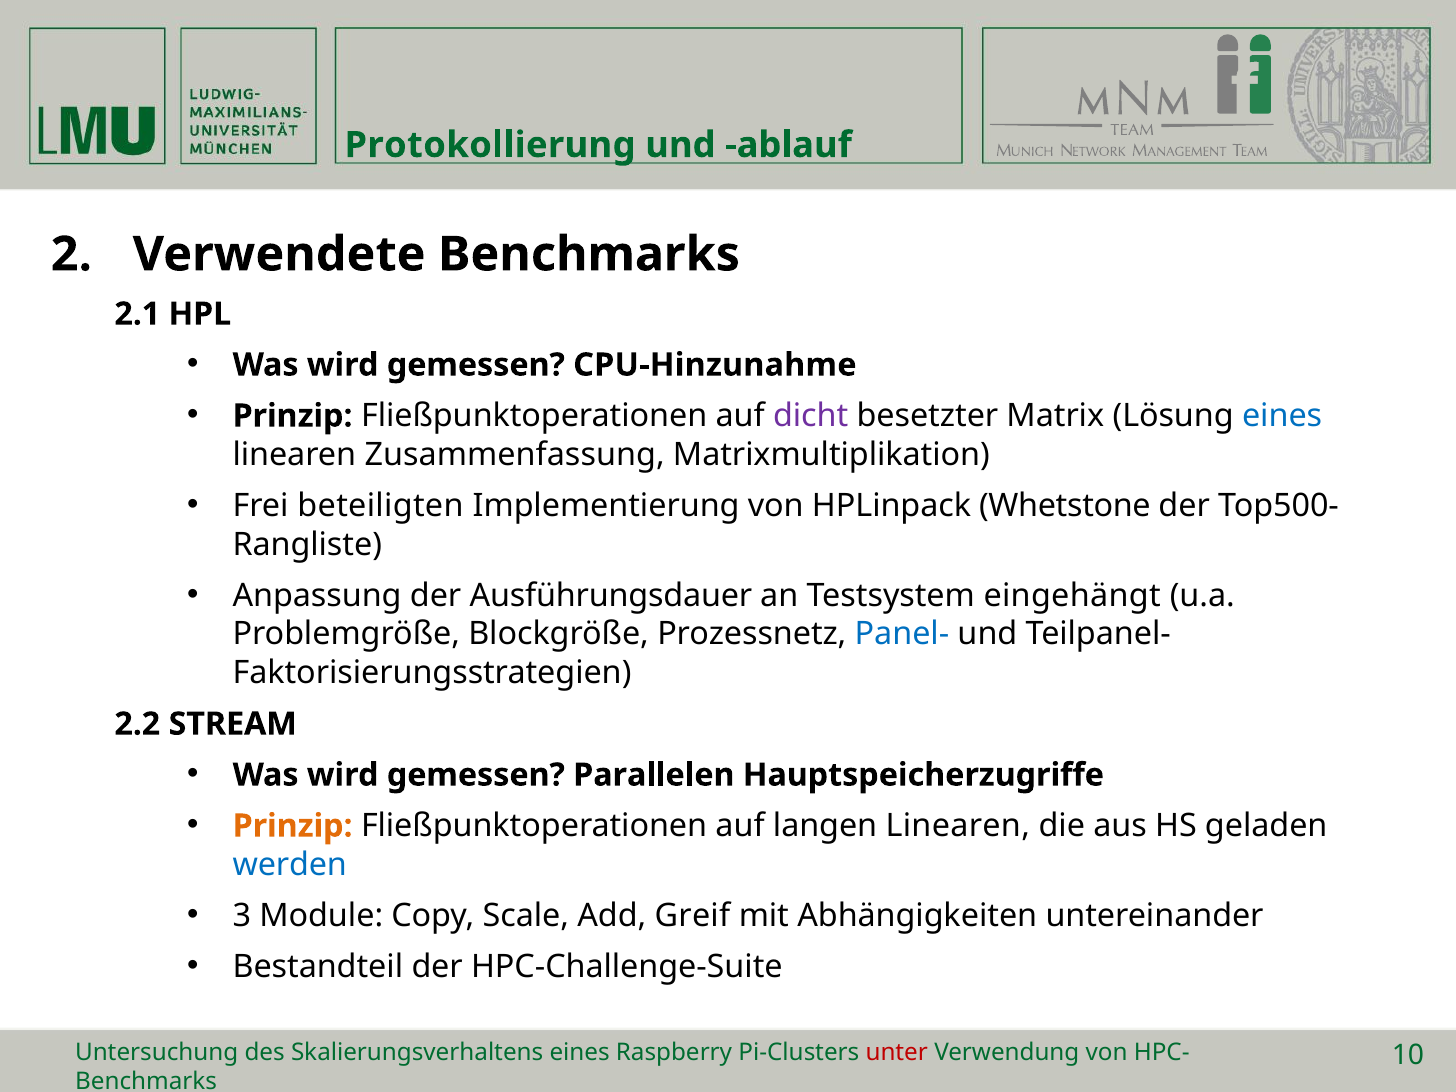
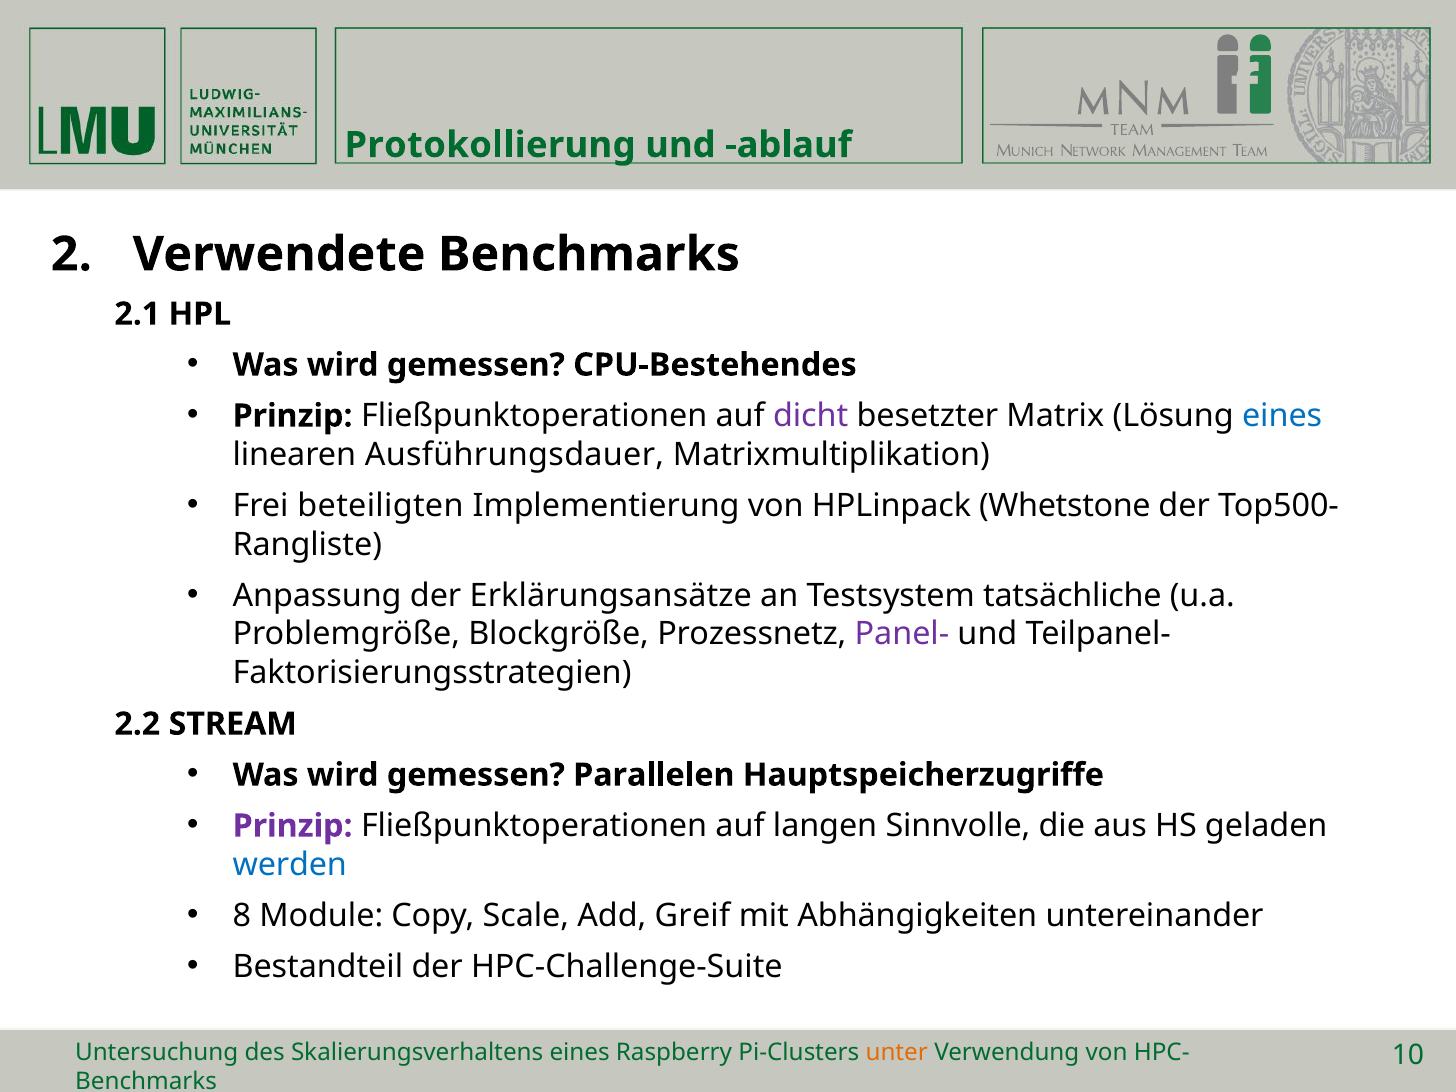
CPU-Hinzunahme: CPU-Hinzunahme -> CPU-Bestehendes (715, 365)
Zusammenfassung: Zusammenfassung -> Ausführungsdauer (514, 455)
Ausführungsdauer: Ausführungsdauer -> Erklärungsansätze (611, 595)
eingehängt: eingehängt -> tatsächliche (1072, 595)
Panel- colour: blue -> purple (902, 634)
Prinzip colour: orange -> purple (293, 826)
langen Linearen: Linearen -> Sinnvolle (958, 826)
3: 3 -> 8 (242, 916)
unter colour: red -> orange (897, 1052)
